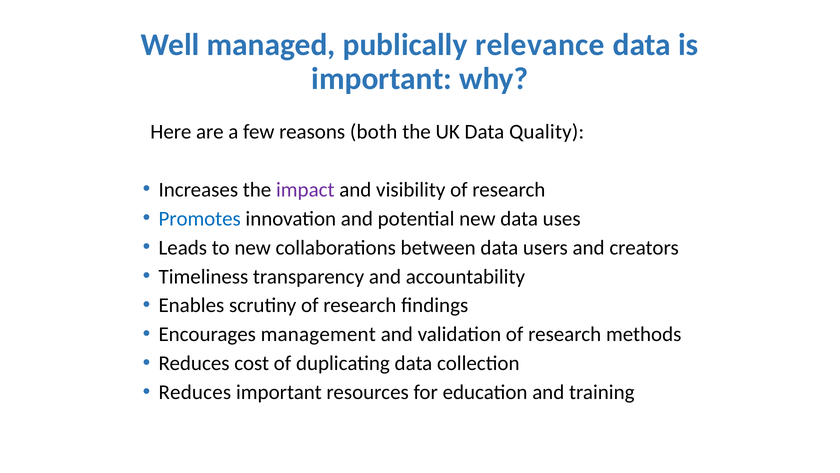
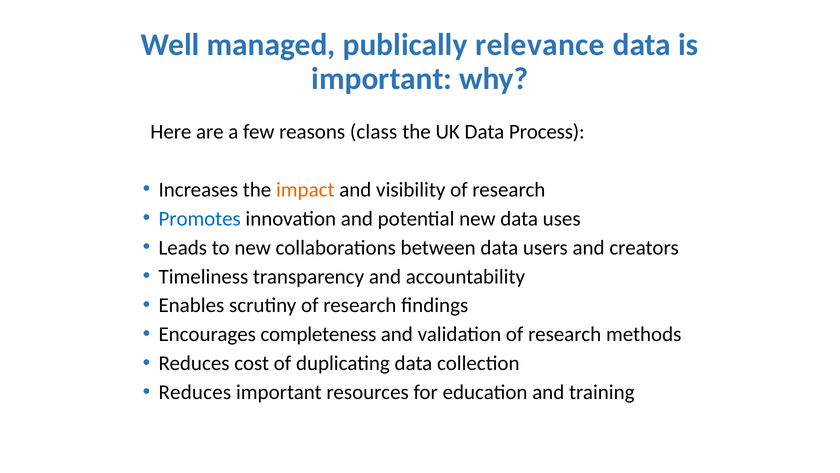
both: both -> class (374, 132)
Quality: Quality -> Process (547, 132)
impact colour: purple -> orange (305, 190)
management: management -> completeness (318, 334)
